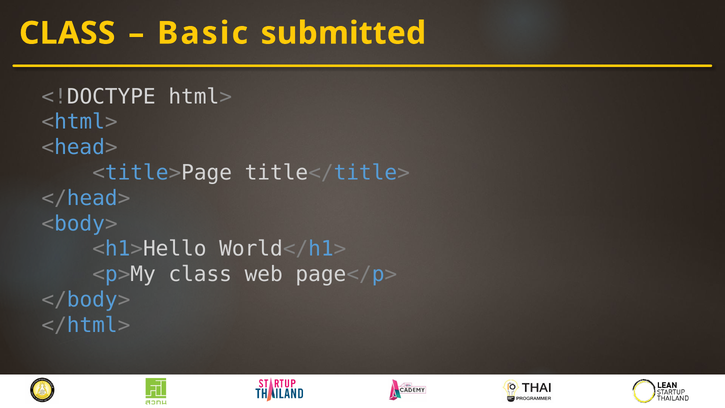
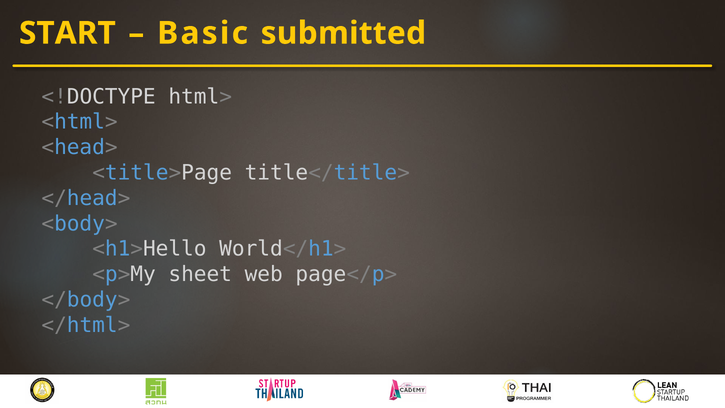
CLASS: CLASS -> START (67, 33)
<p>My class: class -> sheet (200, 274)
